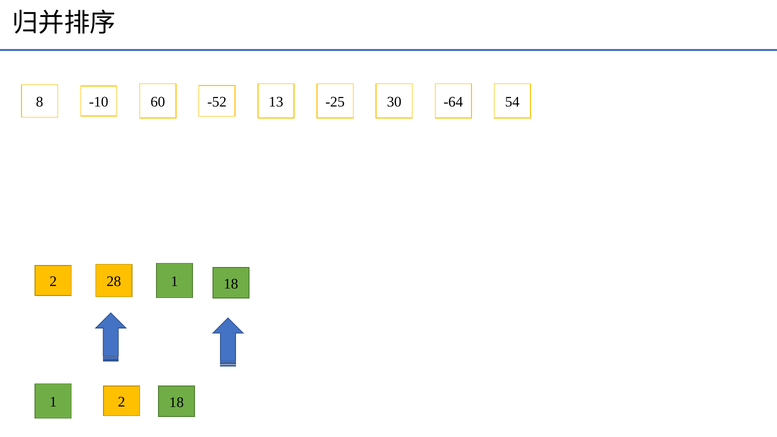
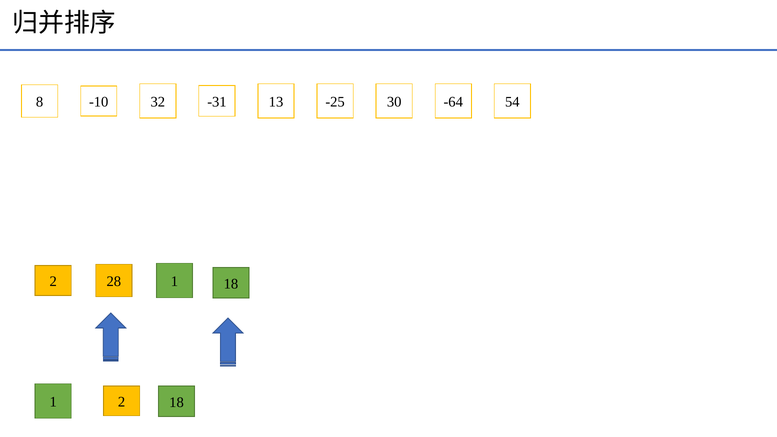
60: 60 -> 32 (158, 102)
-52: -52 -> -31 (217, 102)
